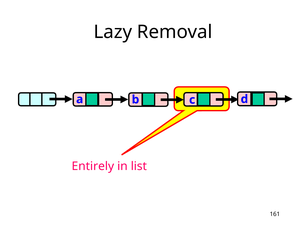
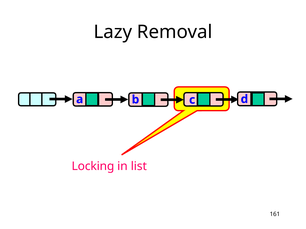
Entirely: Entirely -> Locking (93, 167)
